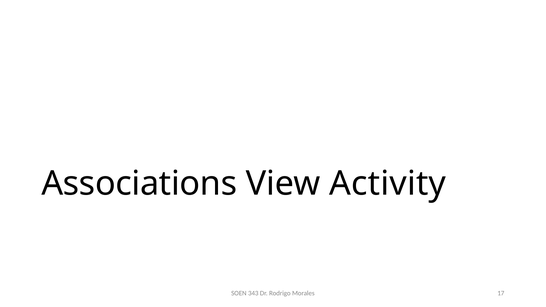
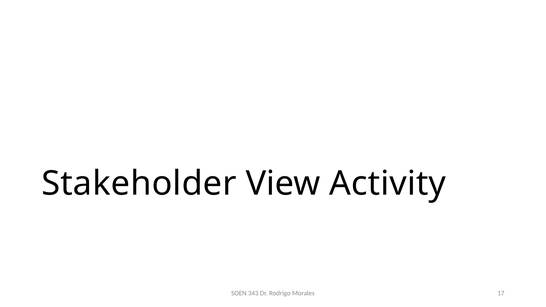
Associations: Associations -> Stakeholder (139, 184)
